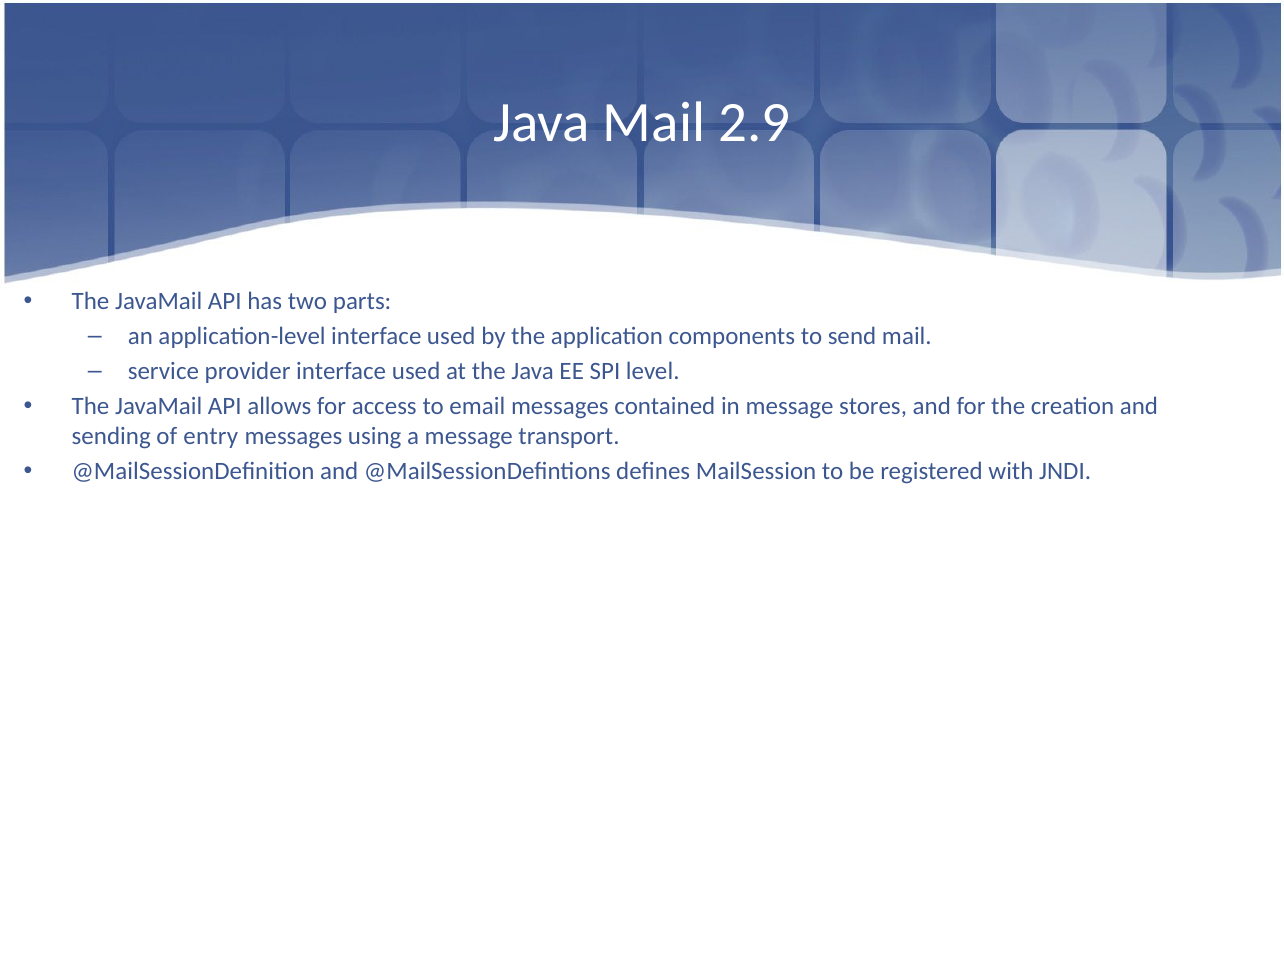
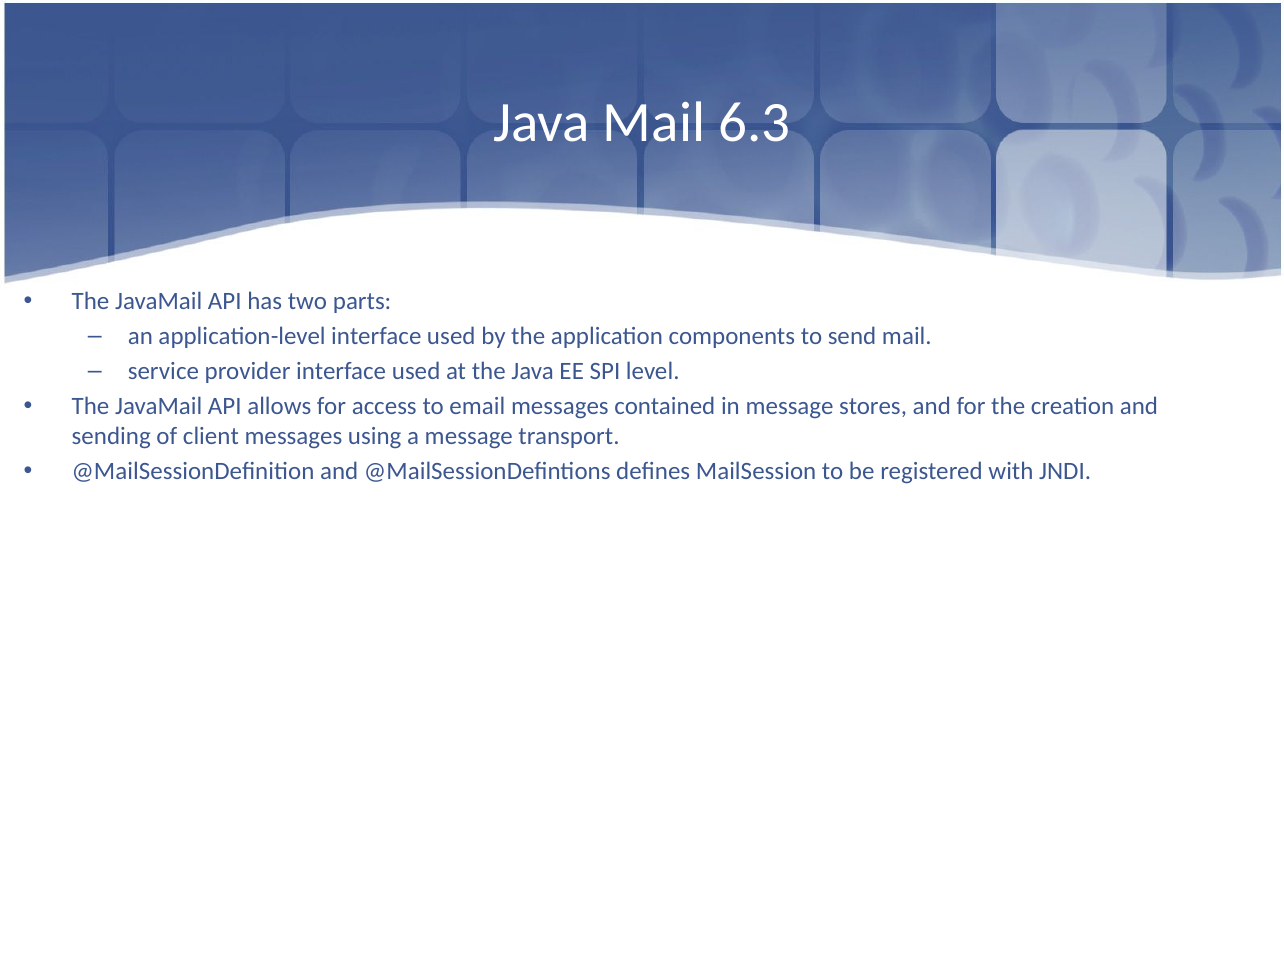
2.9: 2.9 -> 6.3 (754, 123)
entry: entry -> client (211, 436)
